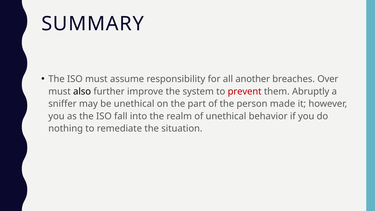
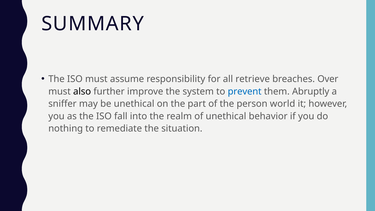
another: another -> retrieve (253, 79)
prevent colour: red -> blue (245, 91)
made: made -> world (283, 104)
